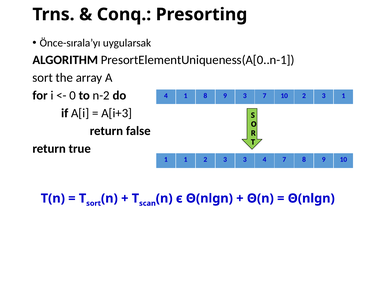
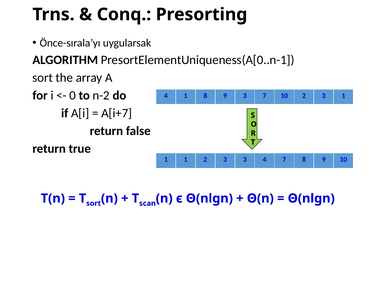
A[i+3: A[i+3 -> A[i+7 (117, 113)
